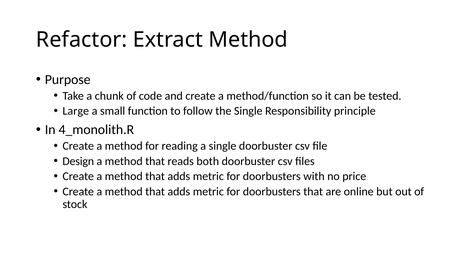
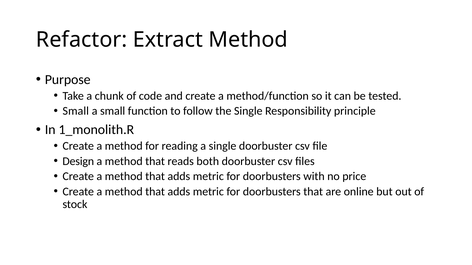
Large: Large -> Small (76, 111)
4_monolith.R: 4_monolith.R -> 1_monolith.R (96, 130)
